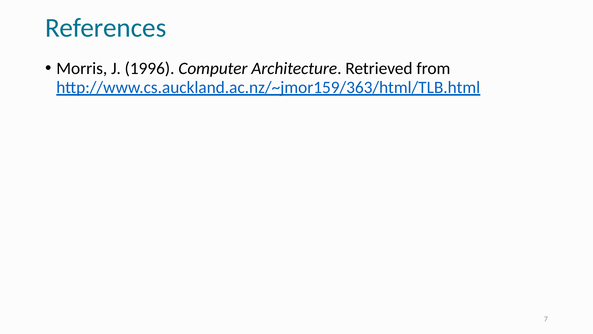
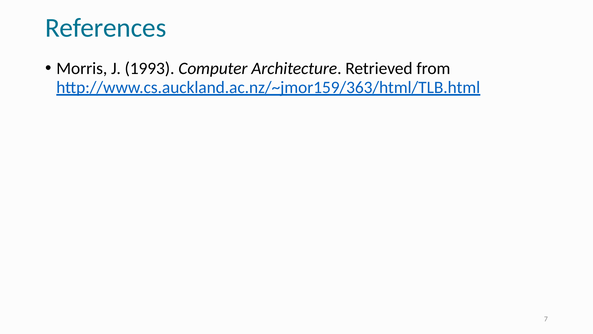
1996: 1996 -> 1993 (150, 68)
